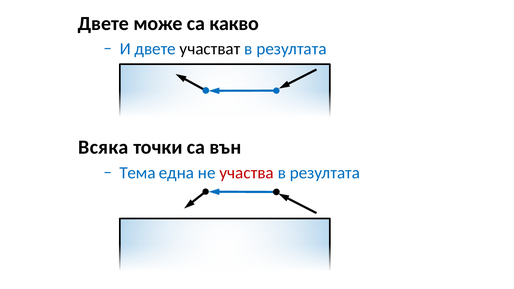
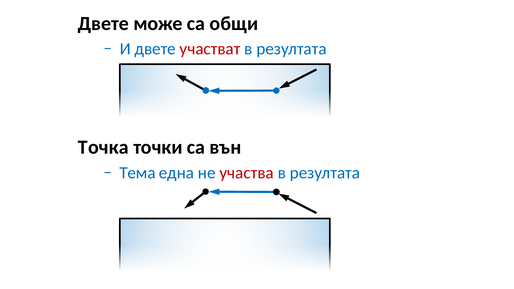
какво: какво -> общи (234, 23)
участват colour: black -> red (210, 49)
Всяка: Всяка -> Точка (103, 147)
